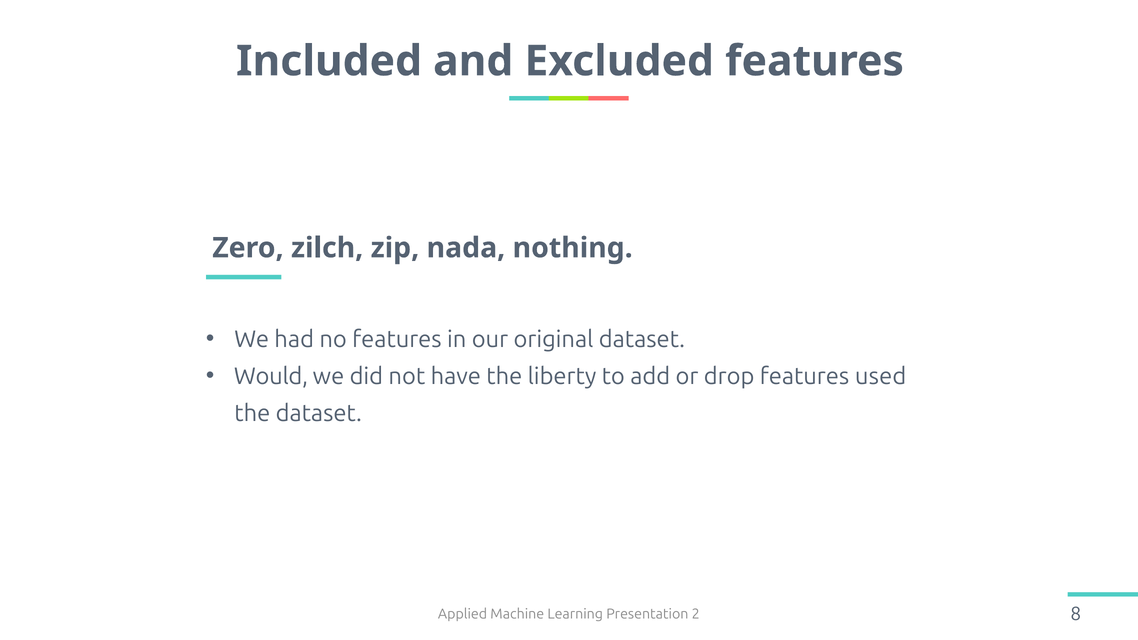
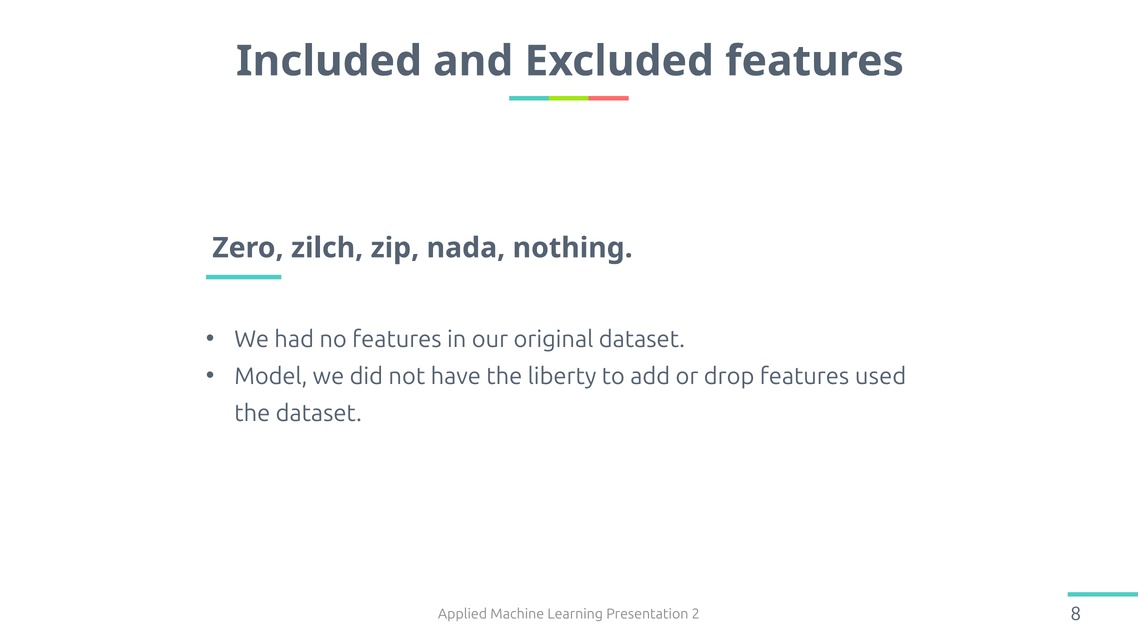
Would: Would -> Model (271, 376)
